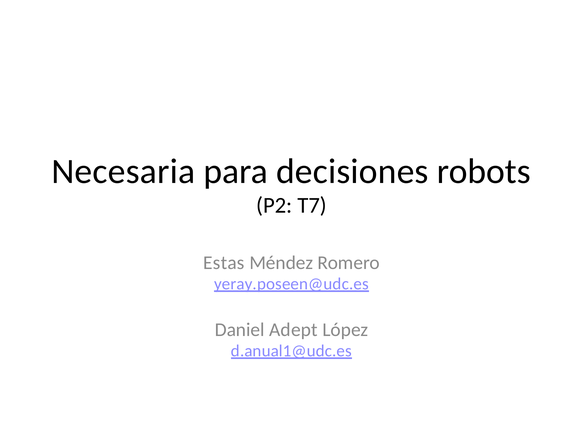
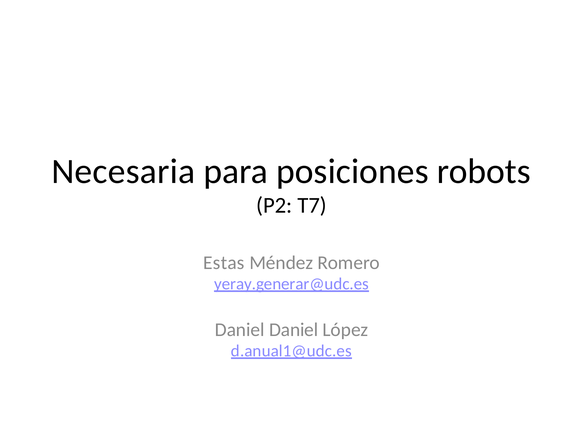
decisiones: decisiones -> posiciones (352, 172)
yeray.poseen@udc.es: yeray.poseen@udc.es -> yeray.generar@udc.es (291, 284)
Daniel Adept: Adept -> Daniel (294, 330)
